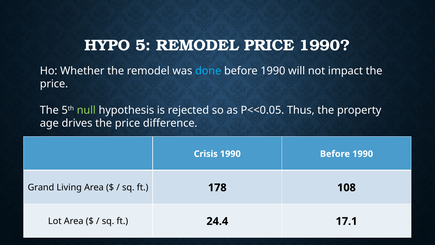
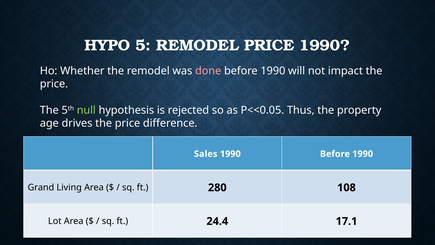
done colour: light blue -> pink (208, 71)
Crisis: Crisis -> Sales (206, 154)
178: 178 -> 280 (217, 187)
